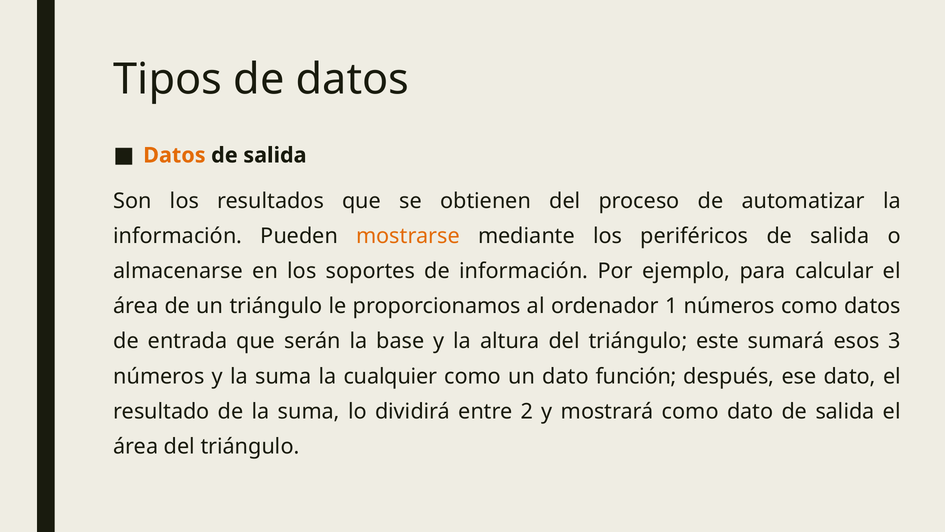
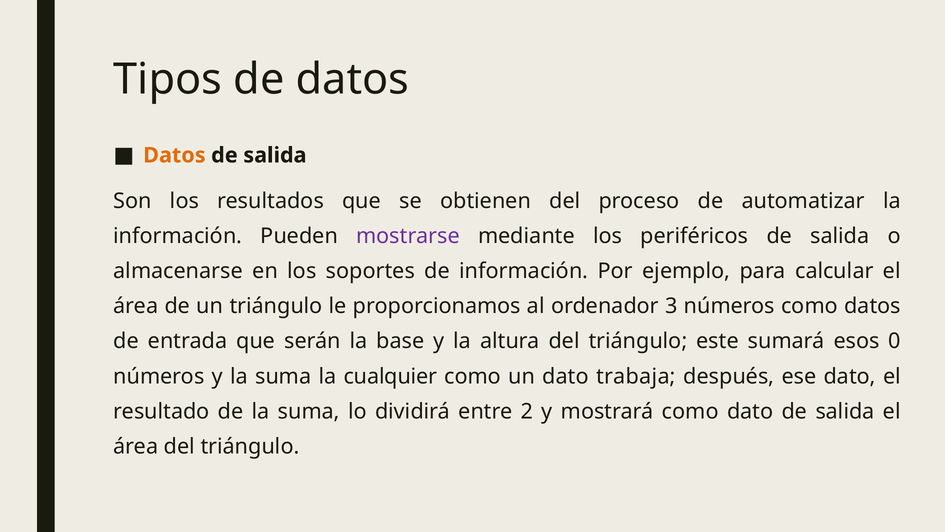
mostrarse colour: orange -> purple (408, 236)
1: 1 -> 3 (671, 306)
3: 3 -> 0 (895, 341)
función: función -> trabaja (636, 376)
